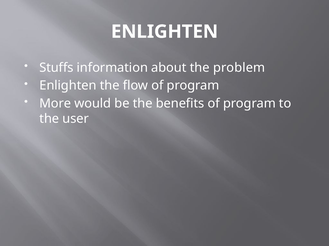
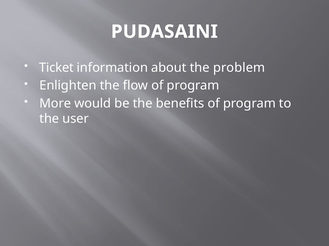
ENLIGHTEN: ENLIGHTEN -> PUDASAINI (164, 32)
Stuffs: Stuffs -> Ticket (56, 68)
